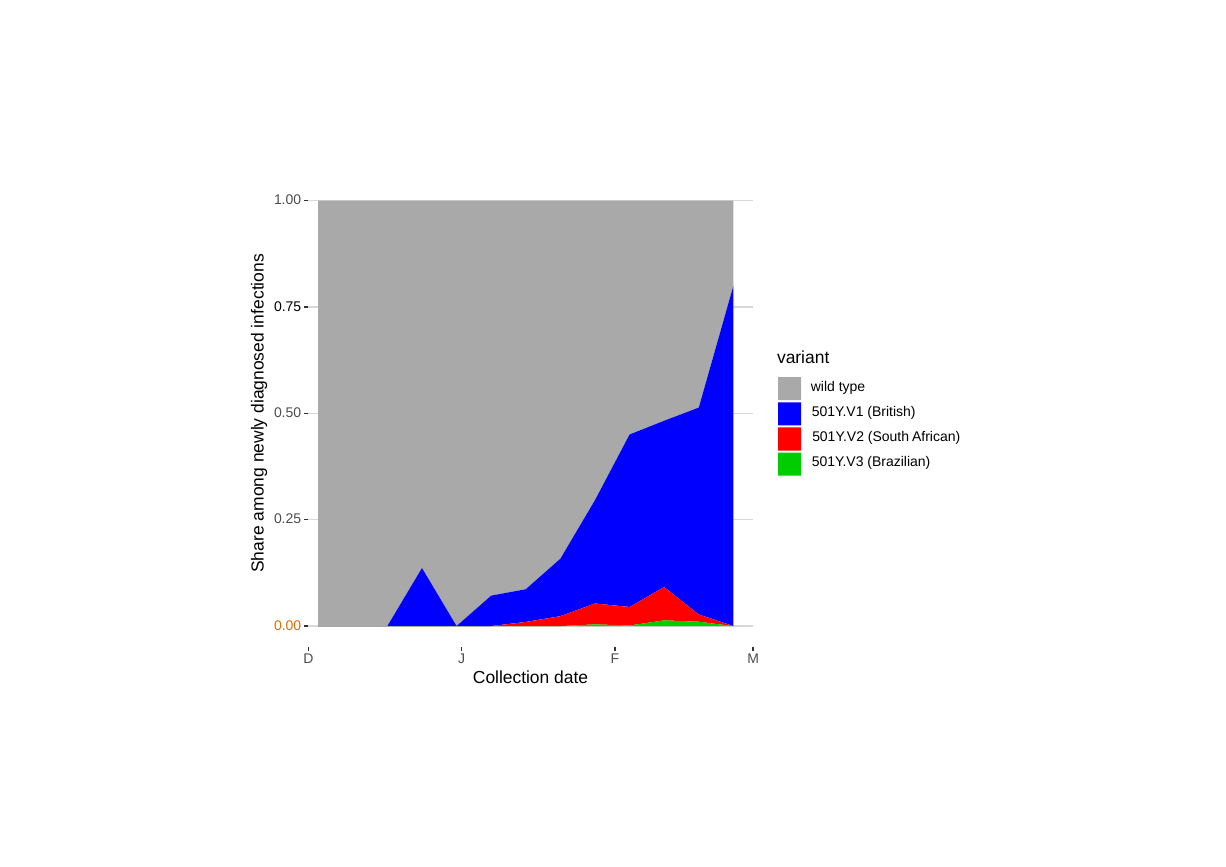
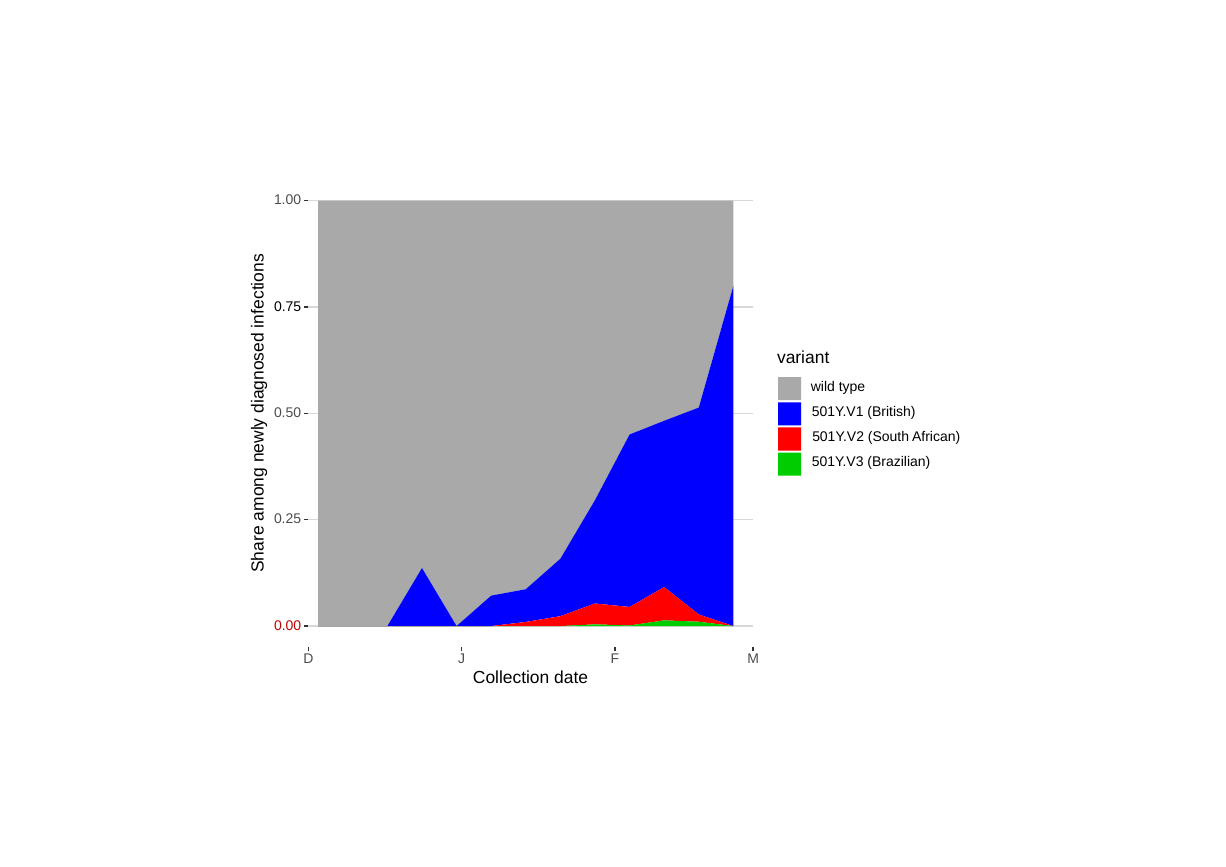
0.00 colour: orange -> red (288, 625)
